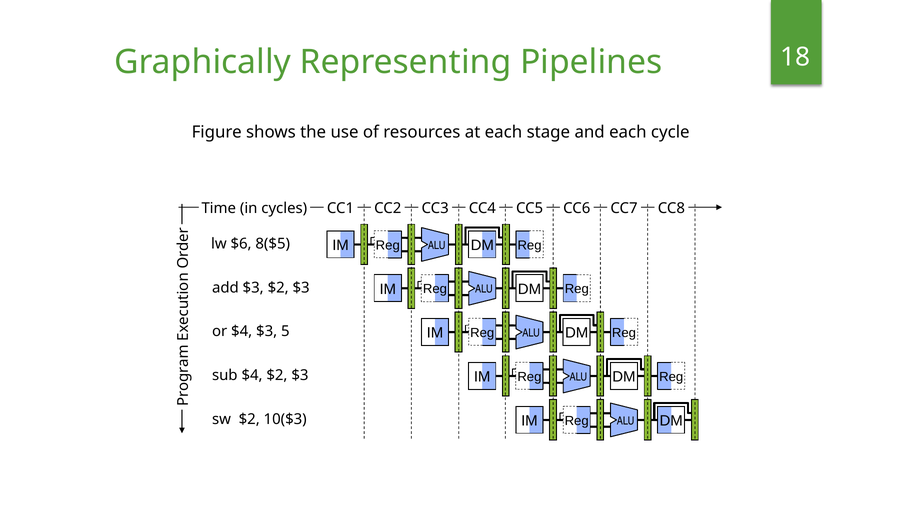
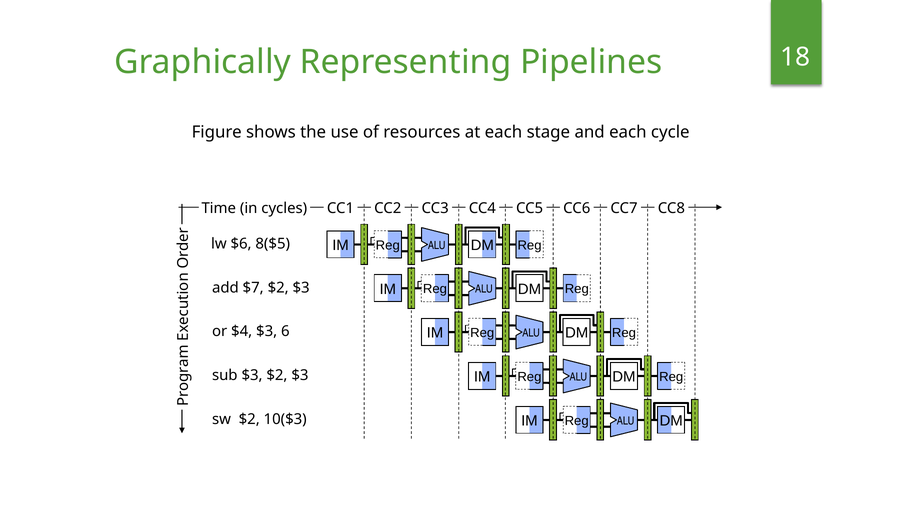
add $3: $3 -> $7 (253, 288)
5: 5 -> 6 (285, 332)
sub $4: $4 -> $3 (252, 375)
